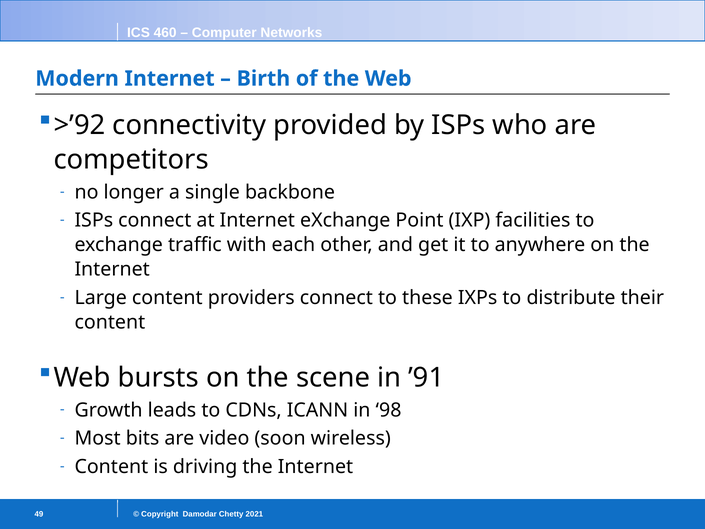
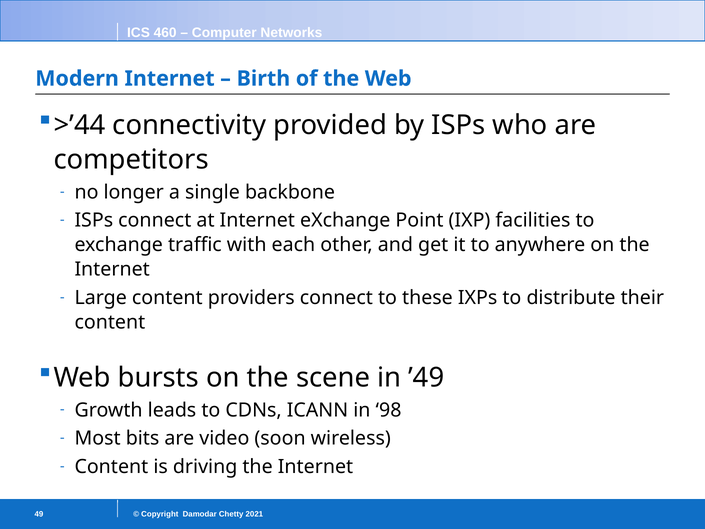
>’92: >’92 -> >’44 (79, 125)
’91: ’91 -> ’49 (426, 377)
